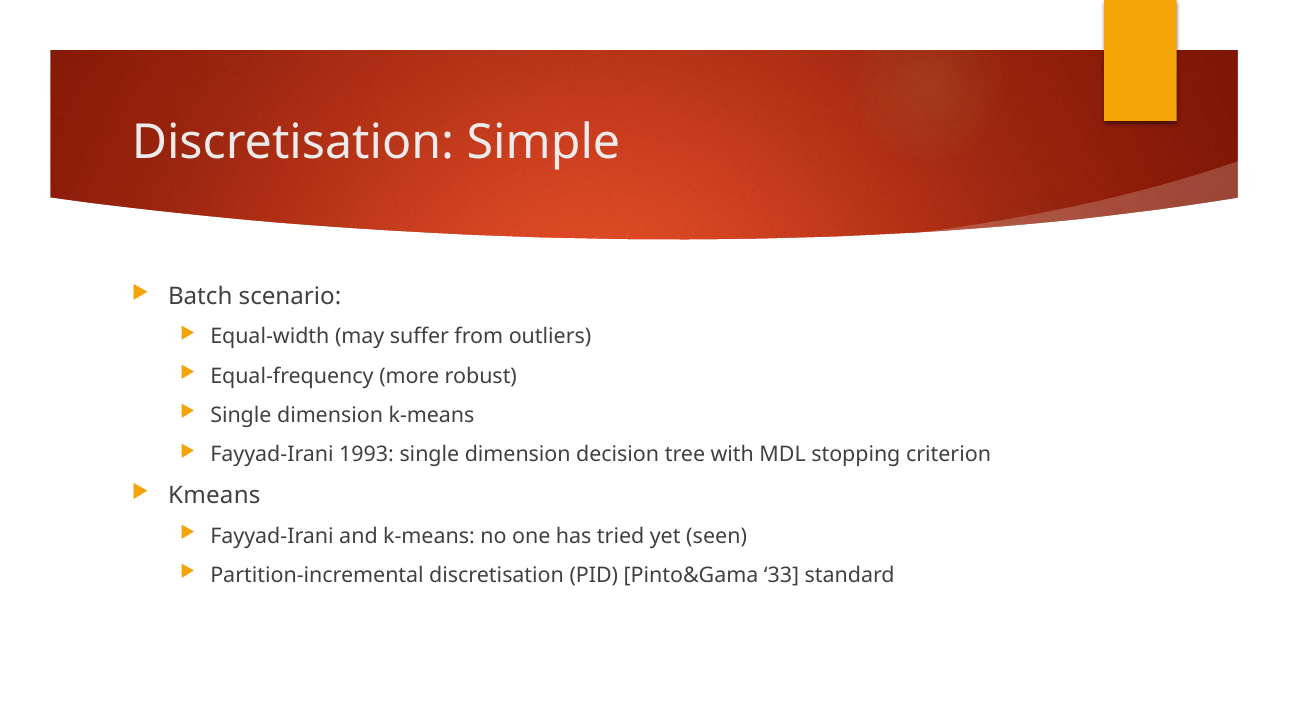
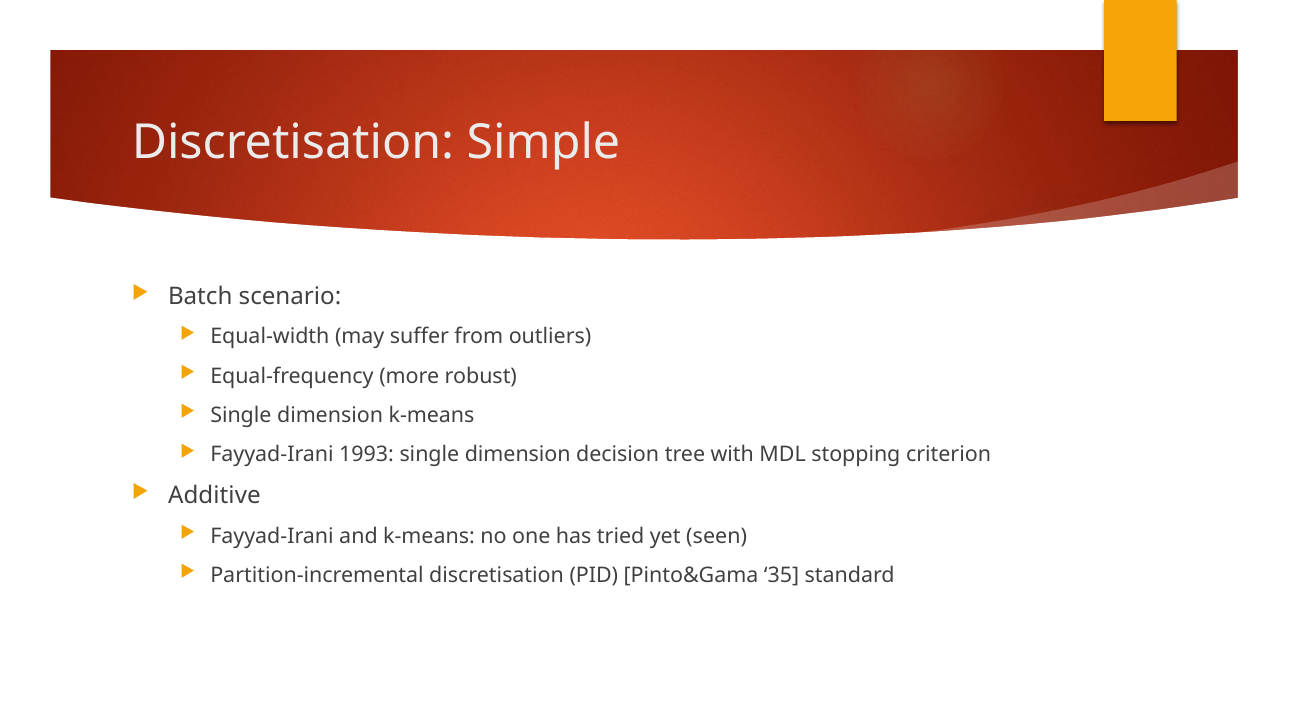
Kmeans: Kmeans -> Additive (214, 496)
33: 33 -> 35 (782, 575)
